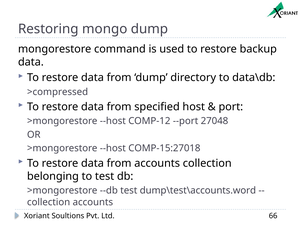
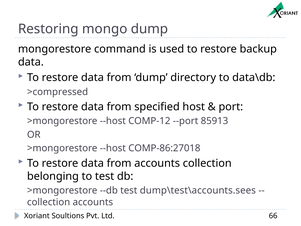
27048: 27048 -> 85913 (214, 121)
COMP-15:27018: COMP-15:27018 -> COMP-86:27018 (164, 148)
dump\test\accounts.word: dump\test\accounts.word -> dump\test\accounts.sees (198, 190)
